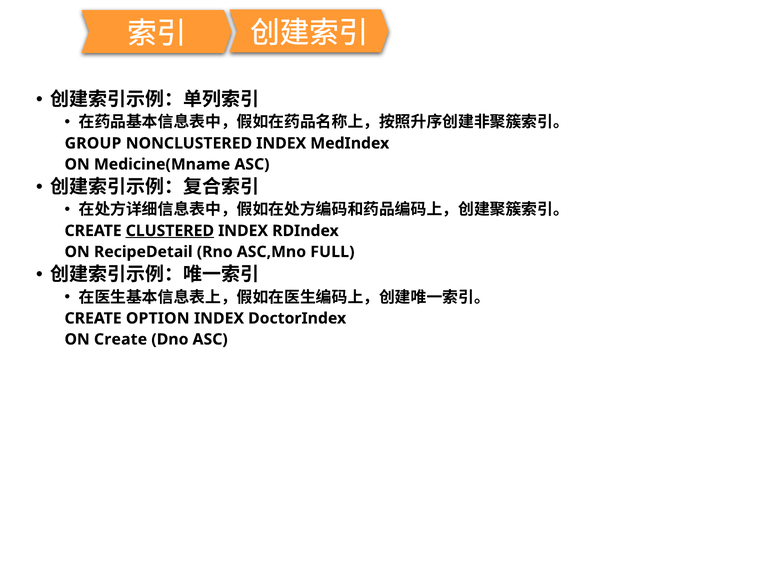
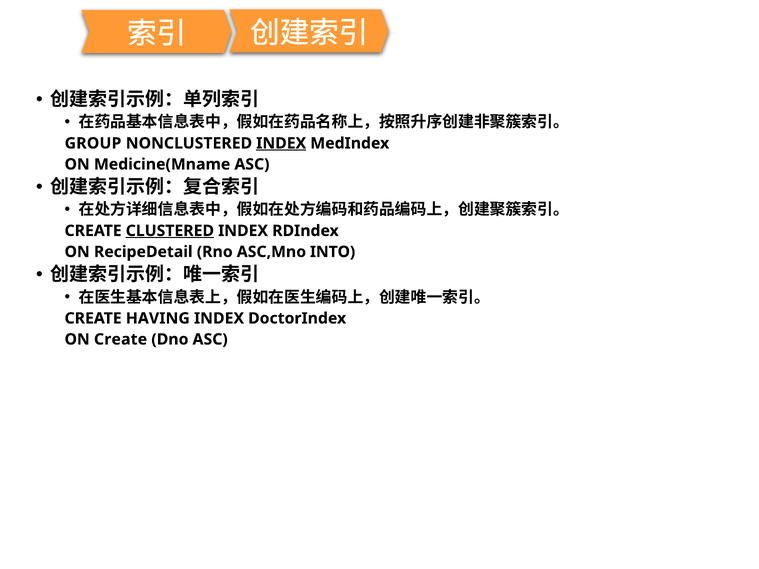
INDEX underline: none -> present (281, 143)
FULL: FULL -> INTO (333, 252)
OPTION: OPTION -> HAVING (158, 318)
